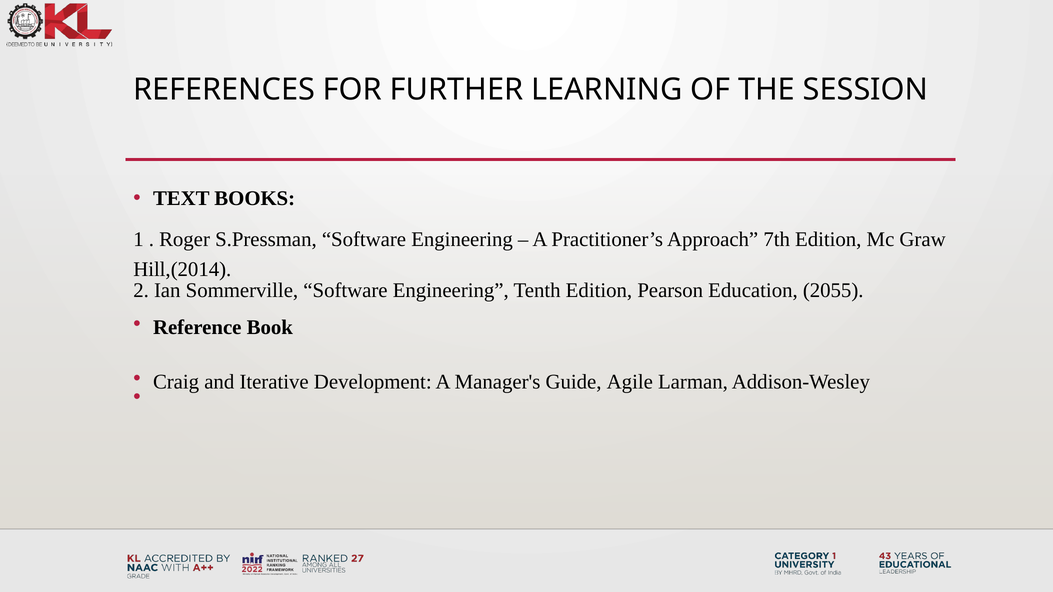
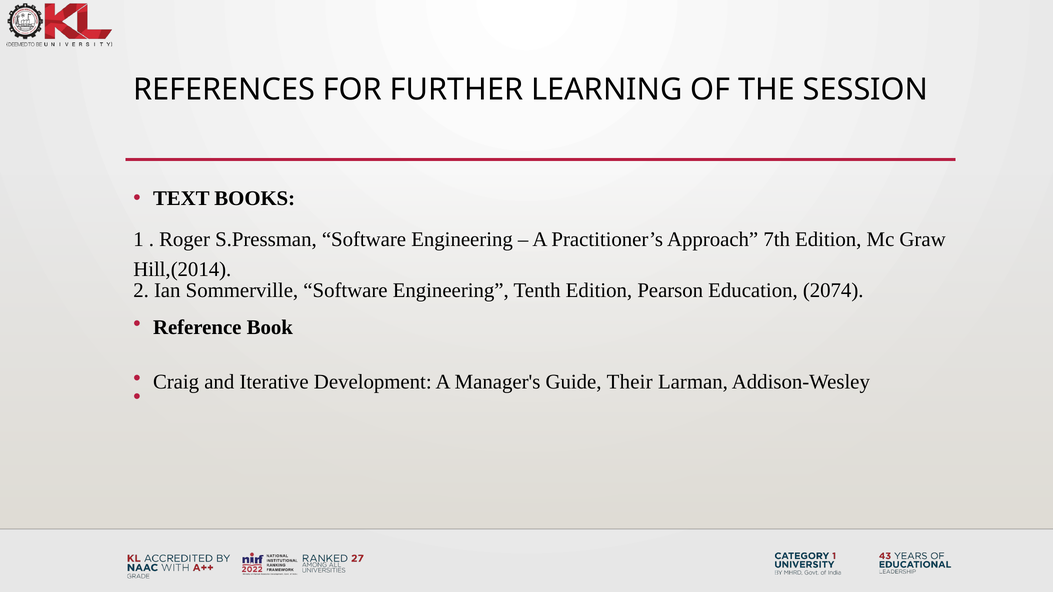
2055: 2055 -> 2074 (833, 291)
Agile: Agile -> Their (630, 382)
